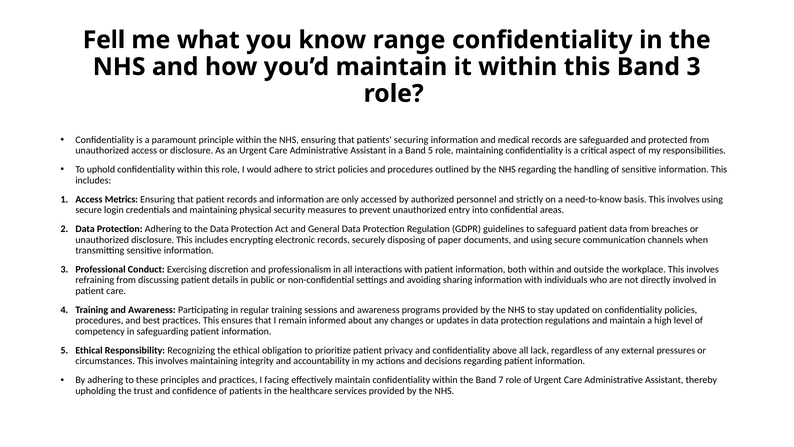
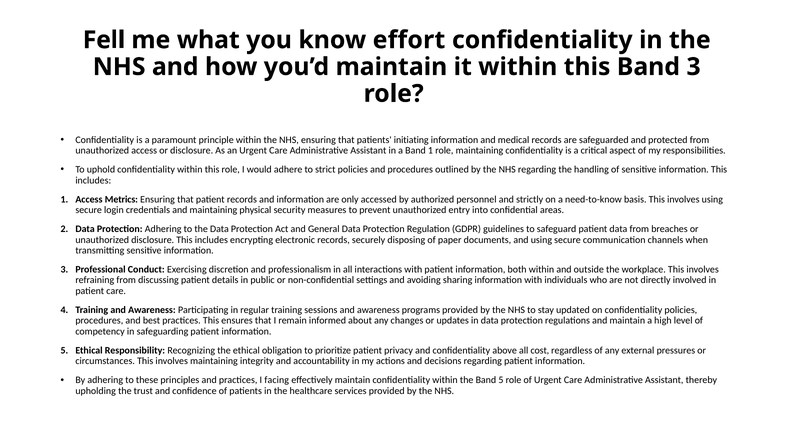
range: range -> effort (409, 40)
securing: securing -> initiating (411, 140)
Band 5: 5 -> 1 (430, 150)
lack: lack -> cost (540, 350)
Band 7: 7 -> 5 (501, 380)
